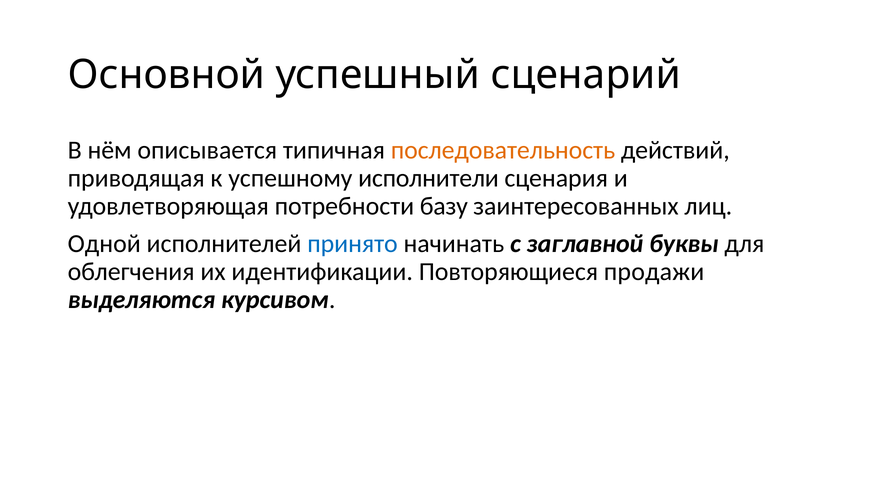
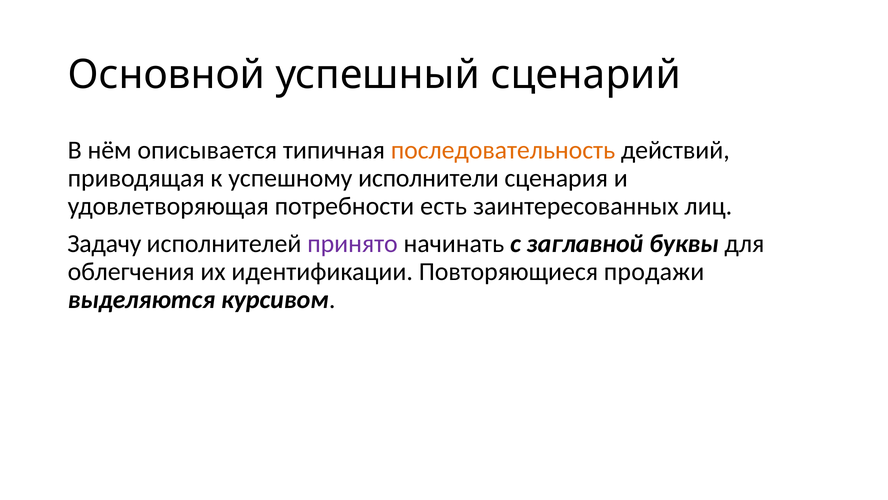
базу: базу -> есть (444, 206)
Одной: Одной -> Задачу (104, 243)
принято colour: blue -> purple (353, 243)
